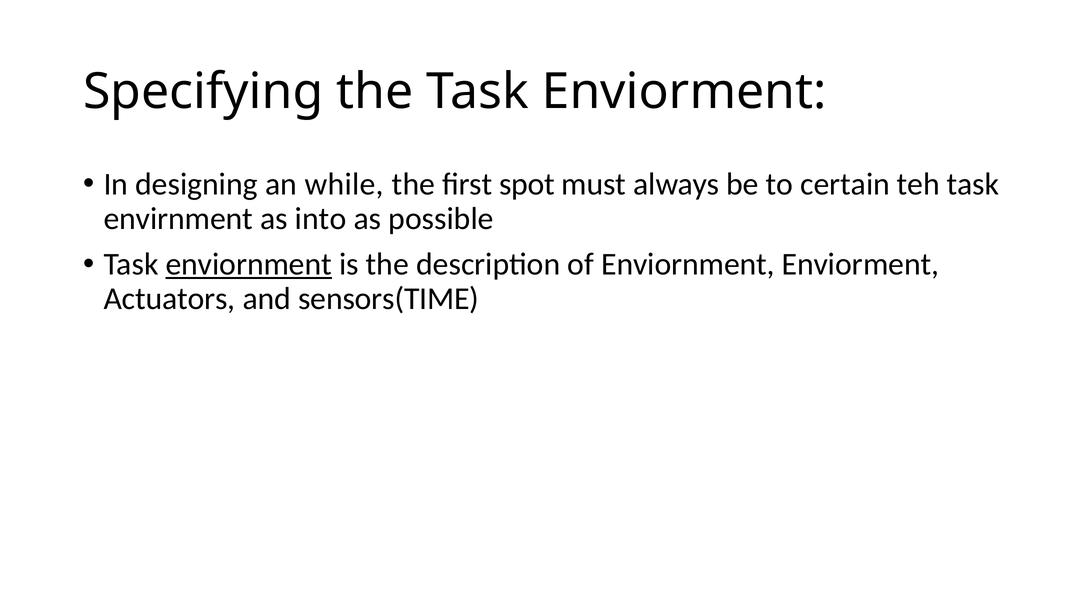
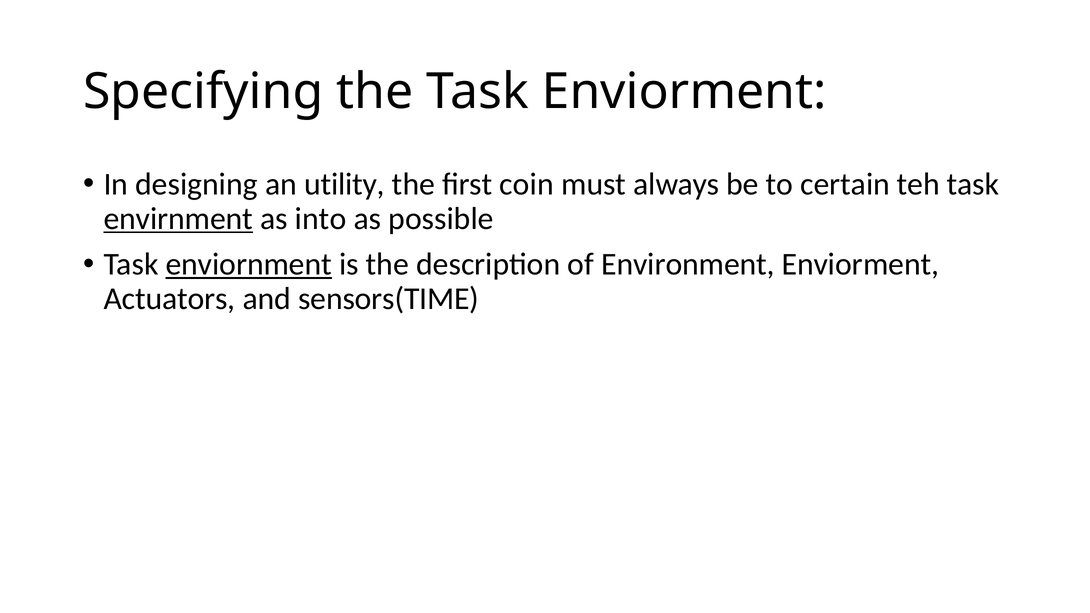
while: while -> utility (344, 184)
spot: spot -> coin (527, 184)
envirnment underline: none -> present (178, 219)
of Enviornment: Enviornment -> Environment (688, 264)
